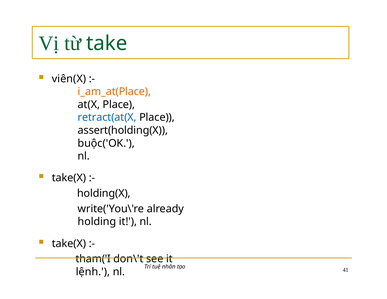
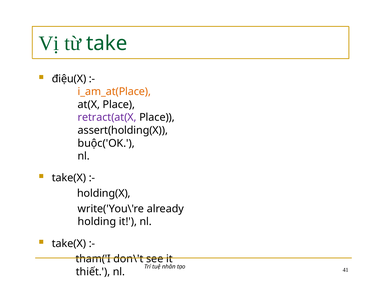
viên(X: viên(X -> điệu(X (69, 79)
retract(at(X colour: blue -> purple (107, 117)
lệnh: lệnh -> thiết (93, 272)
